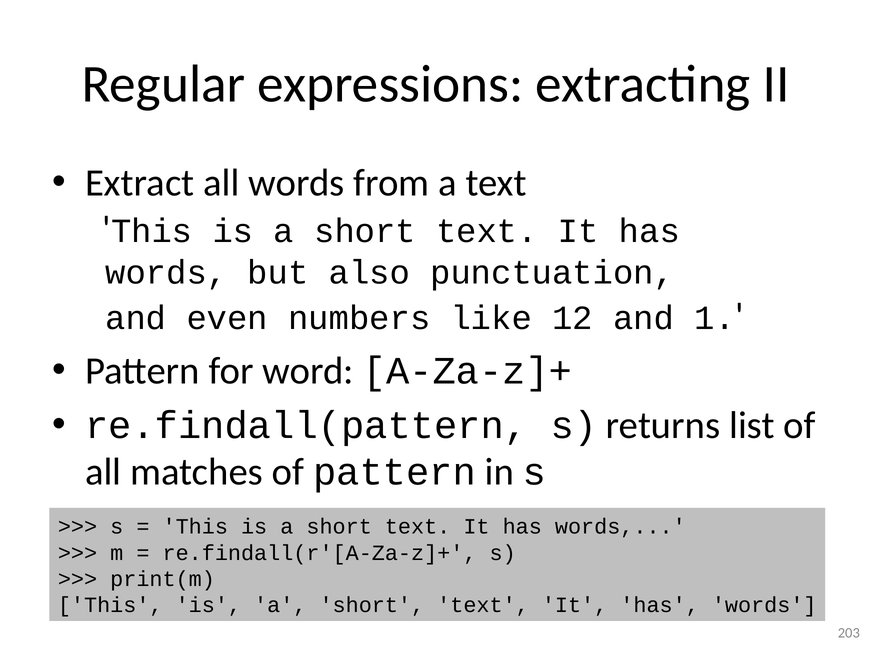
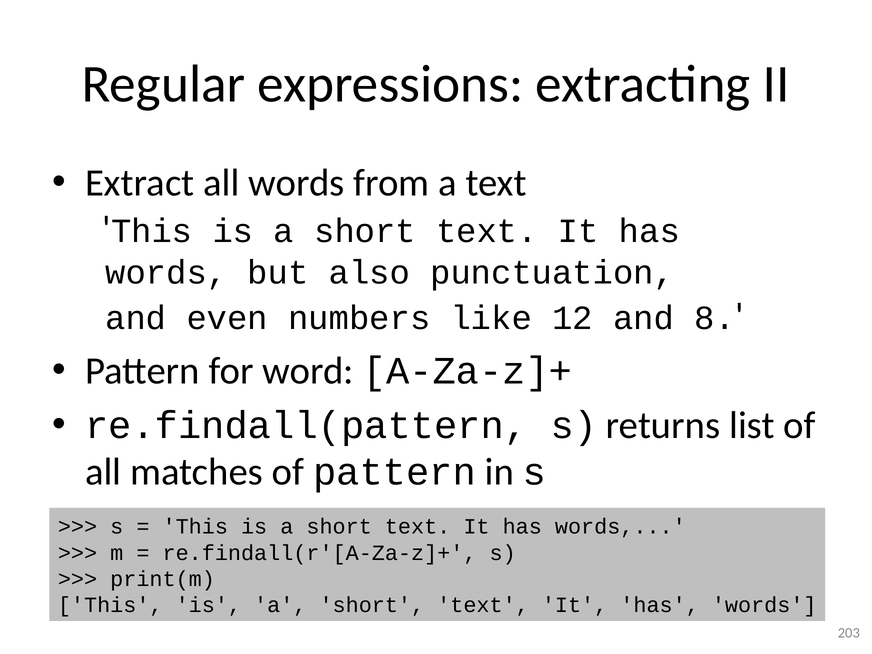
1: 1 -> 8 (715, 318)
